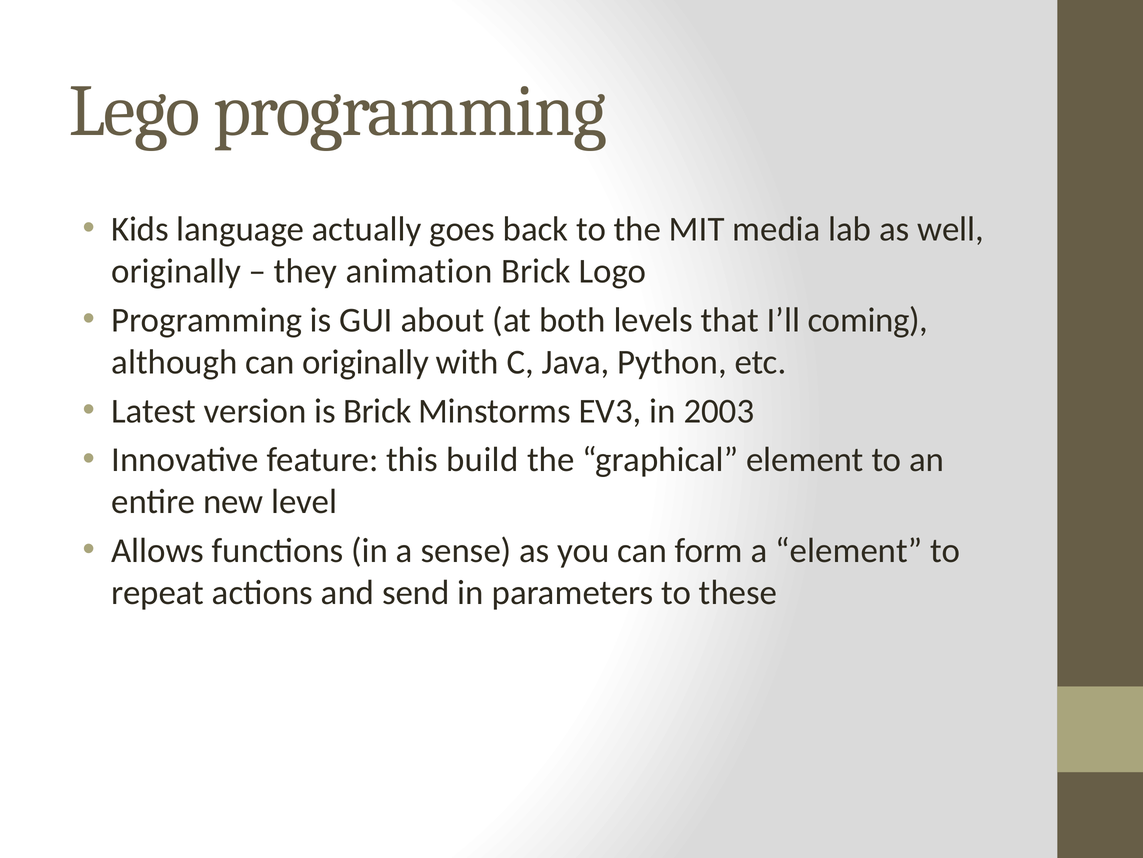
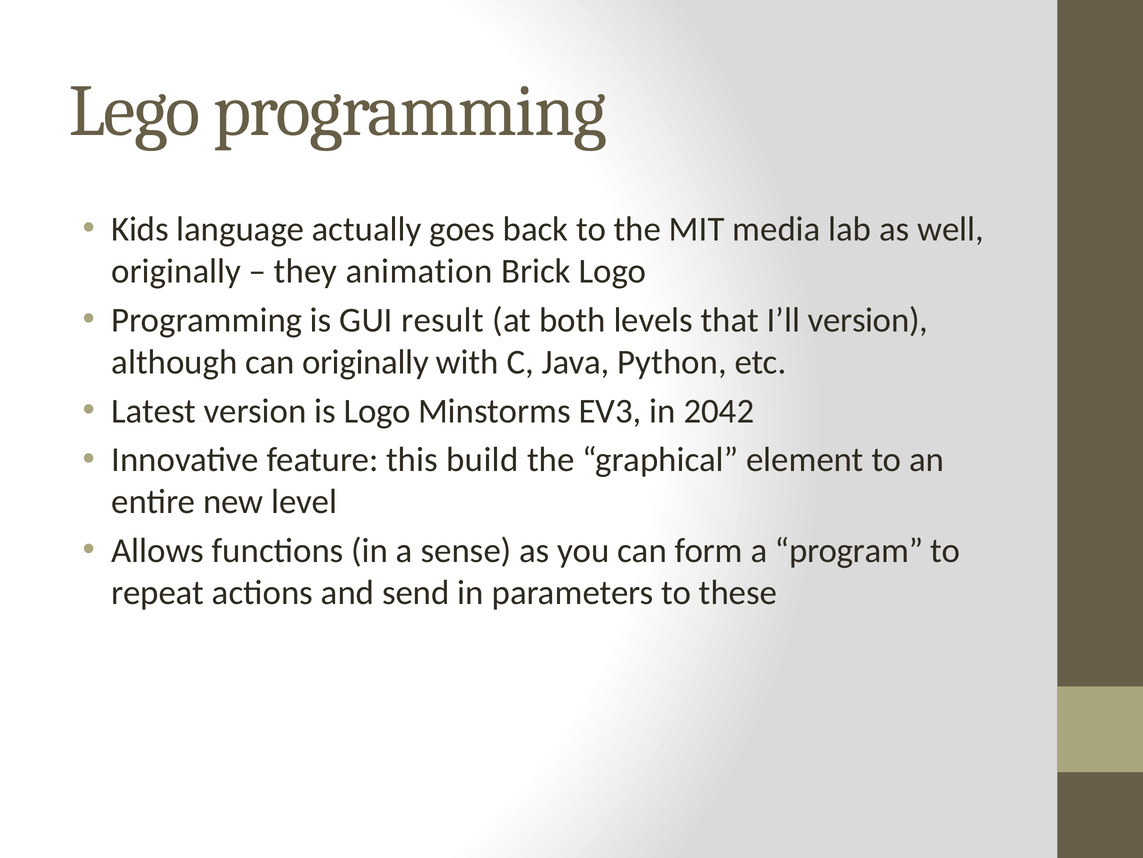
about: about -> result (442, 320)
I’ll coming: coming -> version (868, 320)
is Brick: Brick -> Logo (377, 411)
2003: 2003 -> 2042 (719, 411)
a element: element -> program (849, 550)
